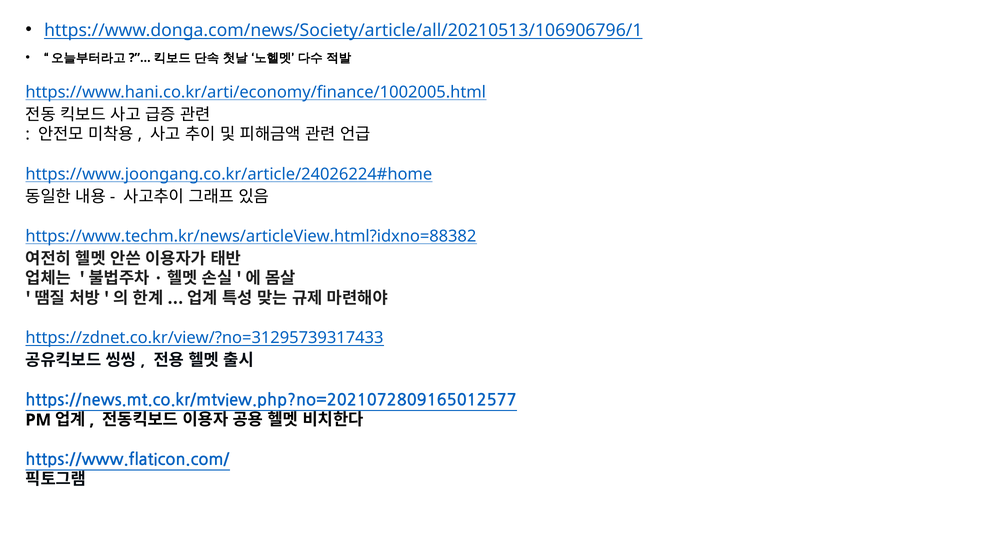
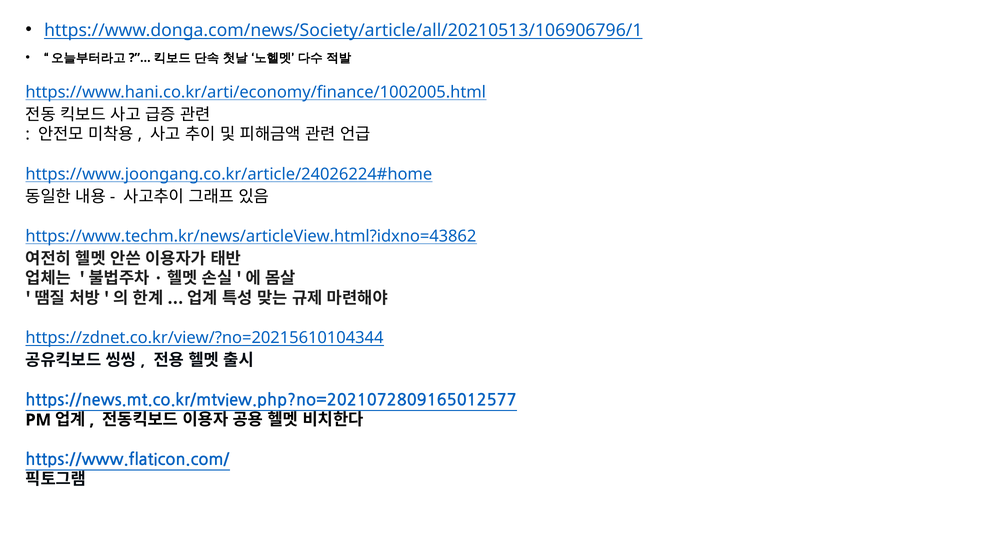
https://www.techm.kr/news/articleView.html?idxno=88382: https://www.techm.kr/news/articleView.html?idxno=88382 -> https://www.techm.kr/news/articleView.html?idxno=43862 (251, 236)
https://zdnet.co.kr/view/?no=31295739317433: https://zdnet.co.kr/view/?no=31295739317433 -> https://zdnet.co.kr/view/?no=20215610104344 (204, 338)
